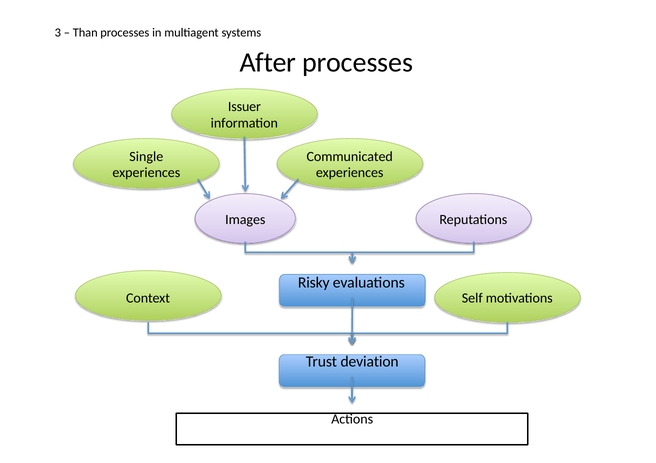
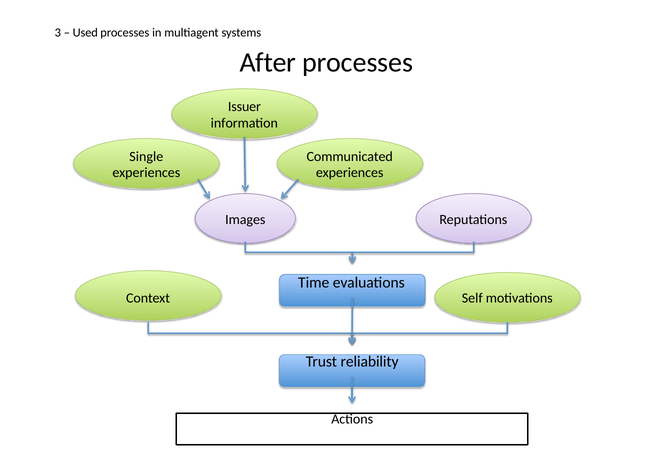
Than: Than -> Used (85, 33)
Risky: Risky -> Time (314, 283)
deviation: deviation -> reliability (370, 362)
